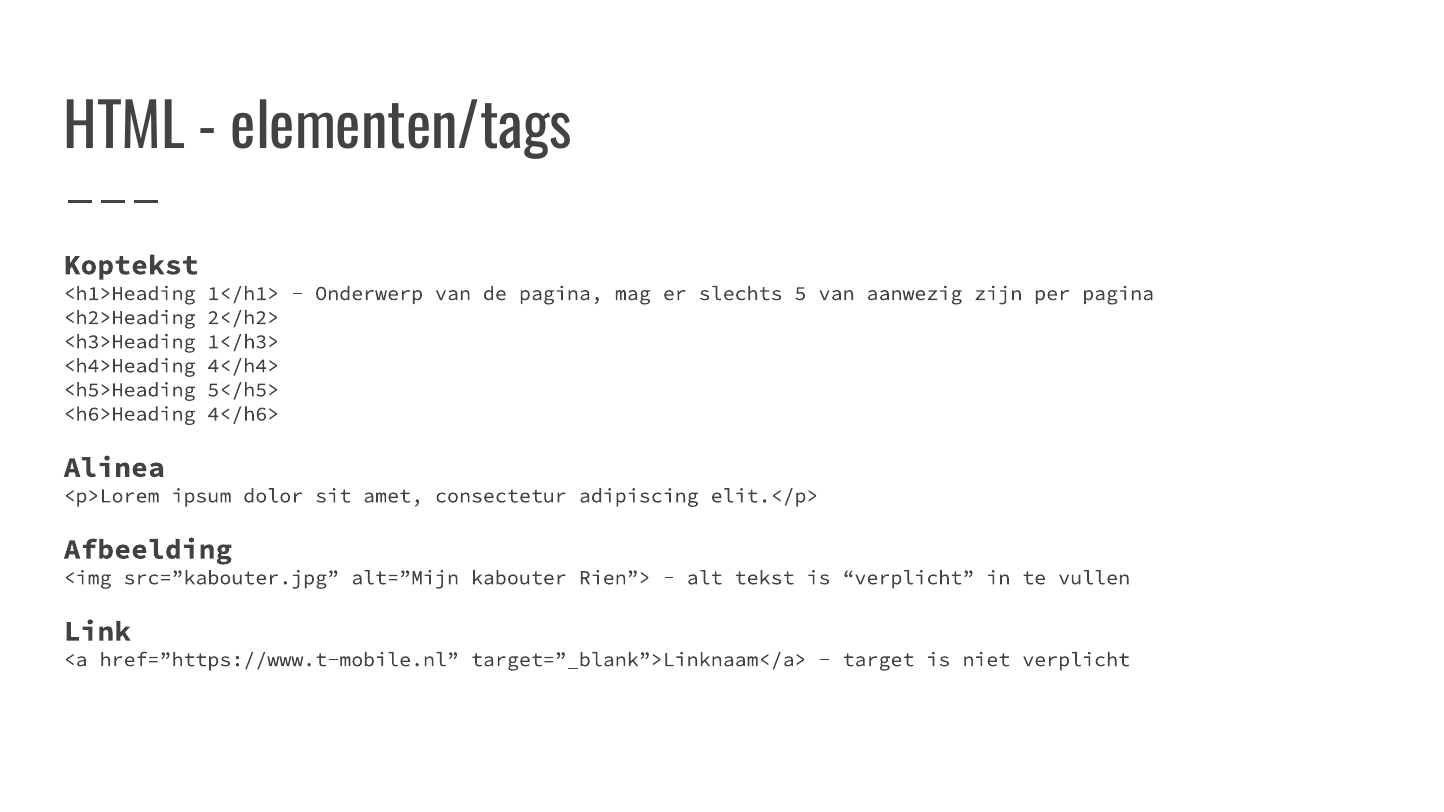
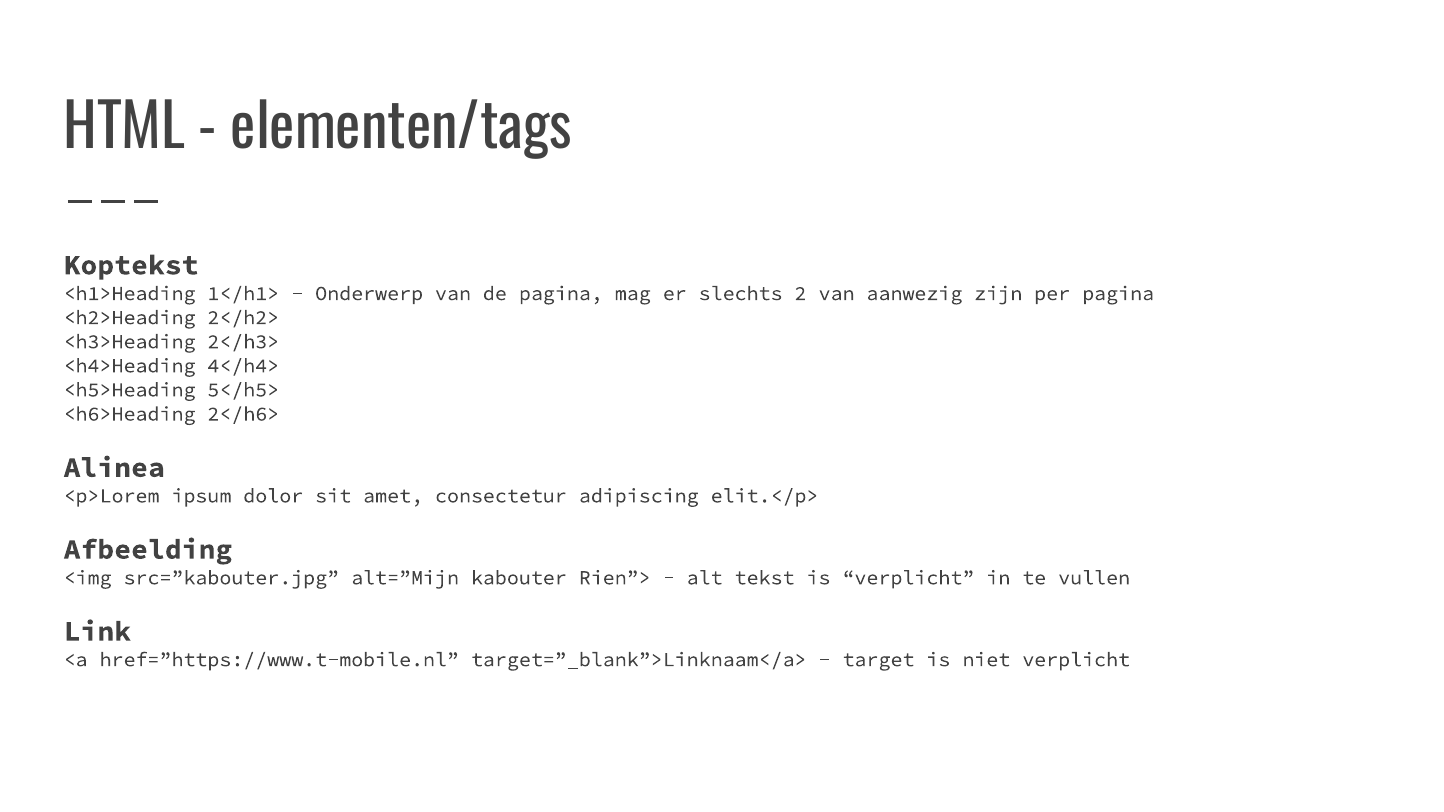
5: 5 -> 2 (800, 294)
1</h3>: 1</h3> -> 2</h3> (243, 342)
4</h6>: 4</h6> -> 2</h6> (243, 414)
